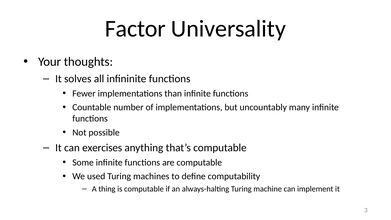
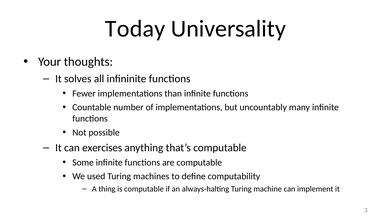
Factor: Factor -> Today (135, 29)
